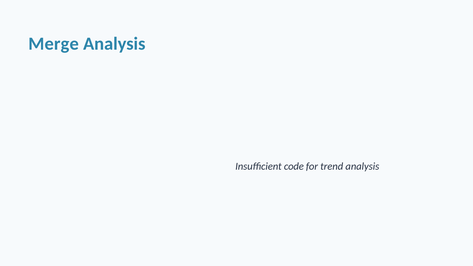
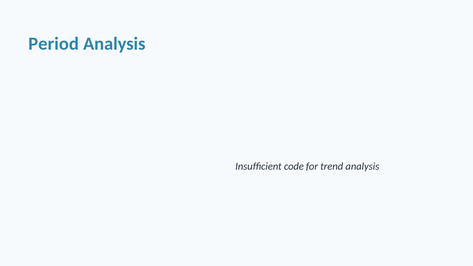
Merge: Merge -> Period (54, 44)
